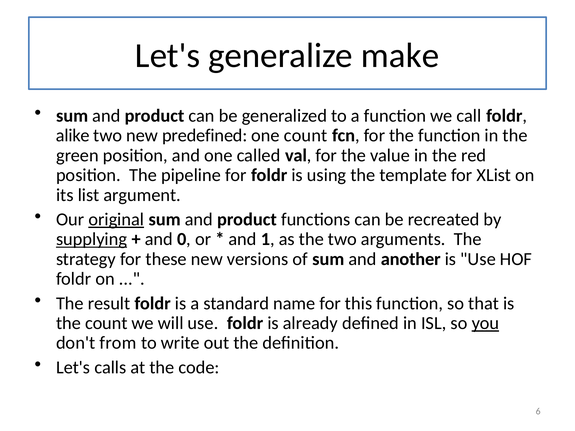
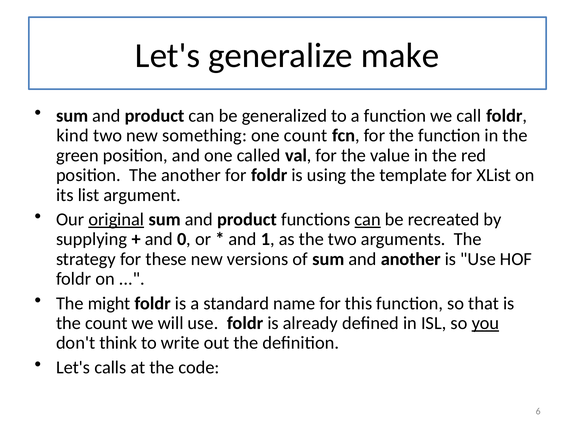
alike: alike -> kind (73, 136)
predefined: predefined -> something (205, 136)
The pipeline: pipeline -> another (191, 175)
can underline: none -> present (368, 220)
supplying underline: present -> none (92, 239)
result: result -> might (109, 303)
from: from -> think (118, 343)
